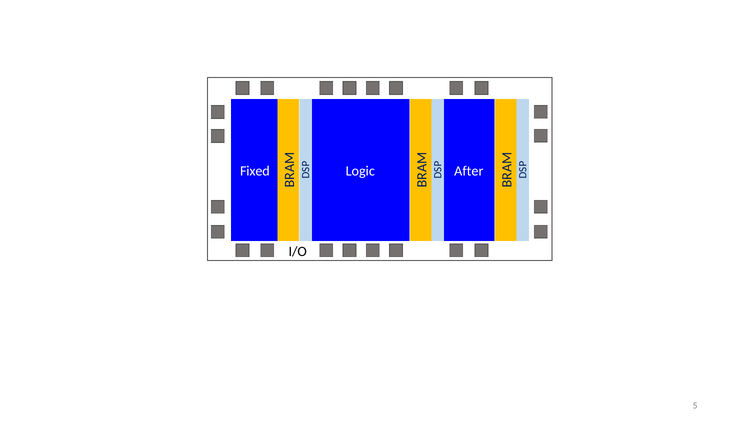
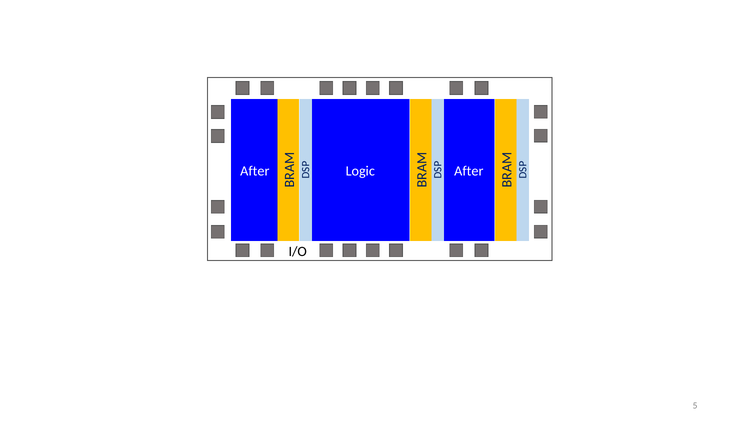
Fixed: Fixed -> After (255, 171)
